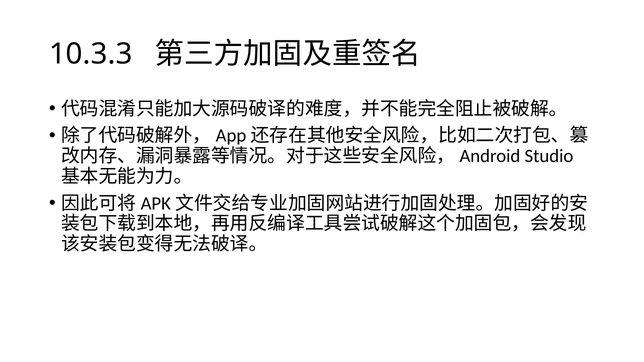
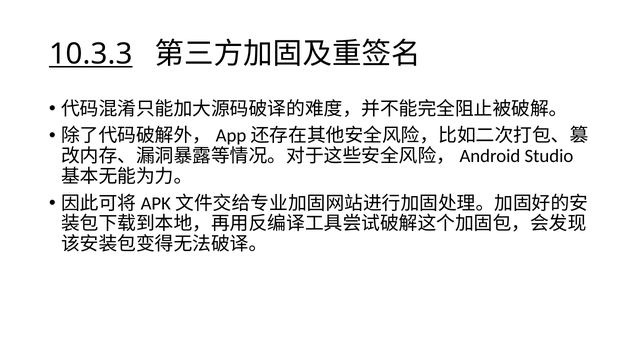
10.3.3 underline: none -> present (91, 54)
